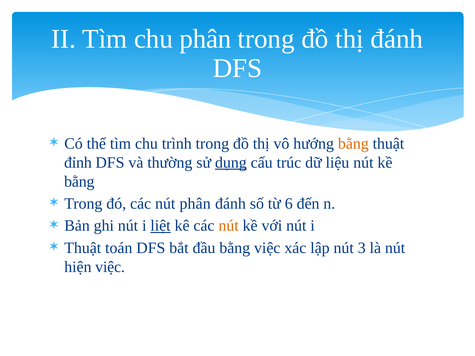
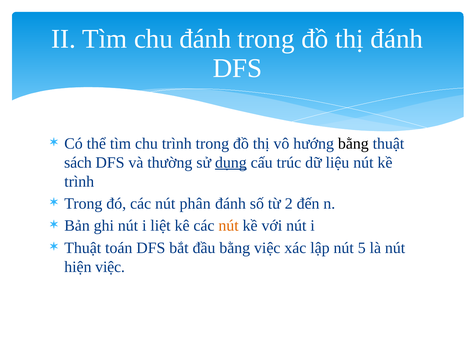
chu phân: phân -> đánh (205, 39)
bằng colour: orange -> black (353, 144)
đỉnh: đỉnh -> sách (78, 163)
bằng: bằng -> trình (79, 182)
6: 6 -> 2 (289, 204)
liệt underline: present -> none (161, 226)
3: 3 -> 5 (362, 248)
